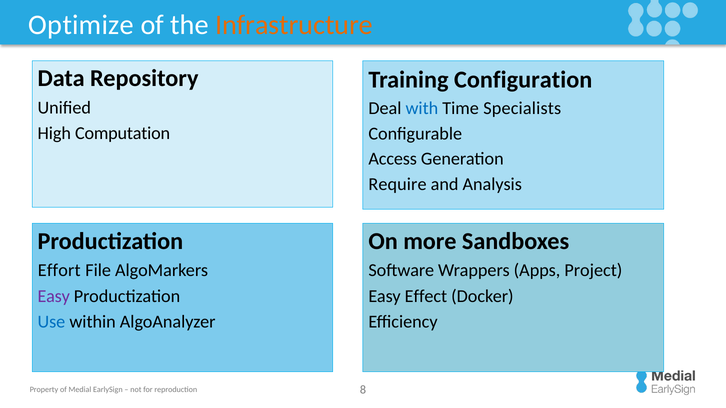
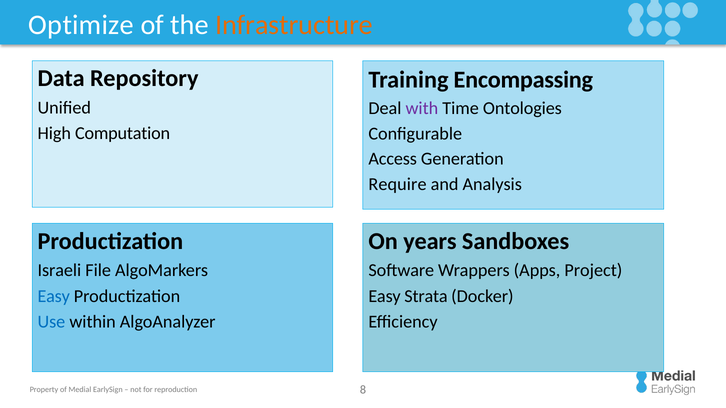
Configuration: Configuration -> Encompassing (523, 80)
with colour: blue -> purple (422, 108)
Specialists: Specialists -> Ontologies (522, 108)
more: more -> years (430, 241)
Effort: Effort -> Israeli (59, 271)
Easy colour: purple -> blue (54, 296)
Effect: Effect -> Strata (426, 296)
